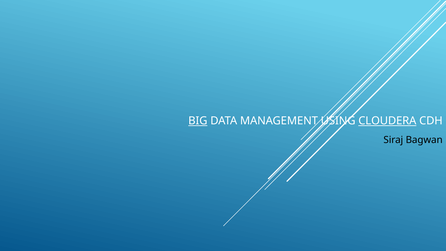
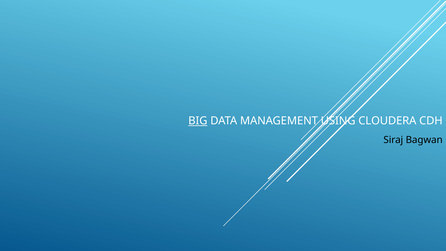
CLOUDERA underline: present -> none (387, 121)
